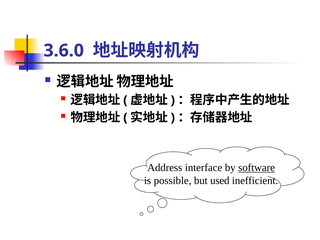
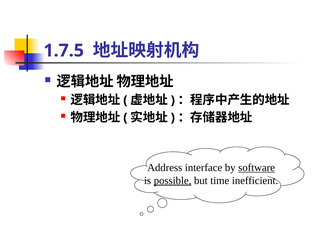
3.6.0: 3.6.0 -> 1.7.5 (64, 51)
possible underline: none -> present (173, 181)
used: used -> time (220, 181)
